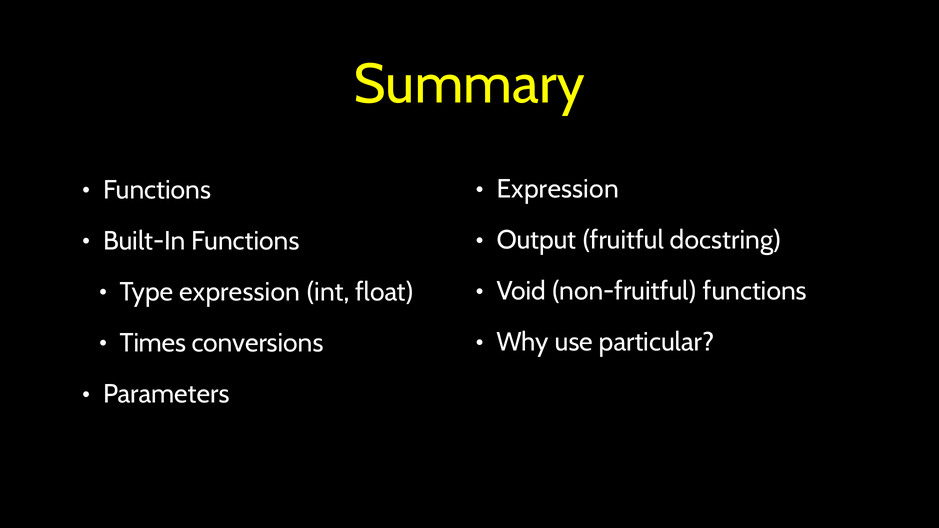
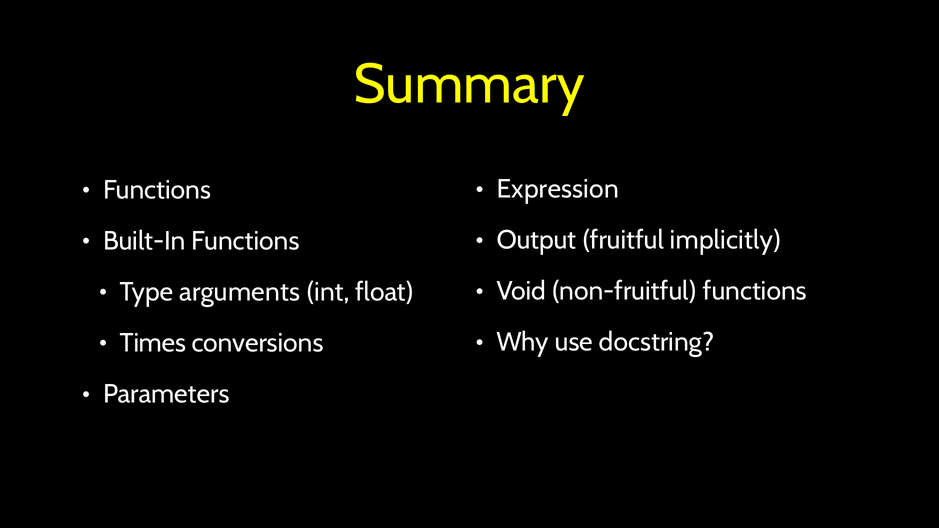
docstring: docstring -> implicitly (726, 240)
Type expression: expression -> arguments (240, 292)
particular: particular -> docstring (657, 342)
